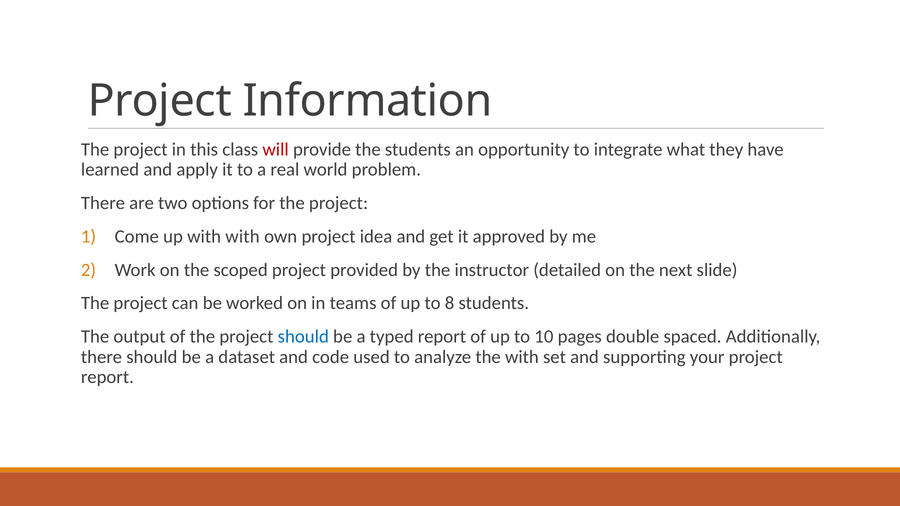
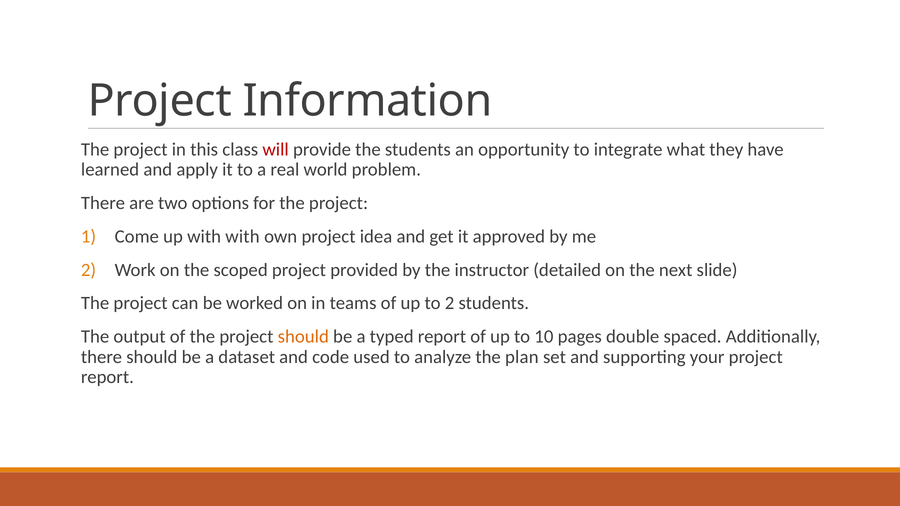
to 8: 8 -> 2 (450, 303)
should colour: blue -> orange (303, 337)
the with: with -> plan (522, 357)
